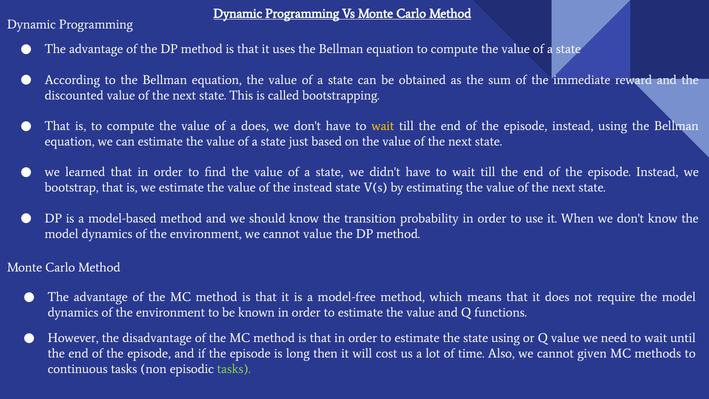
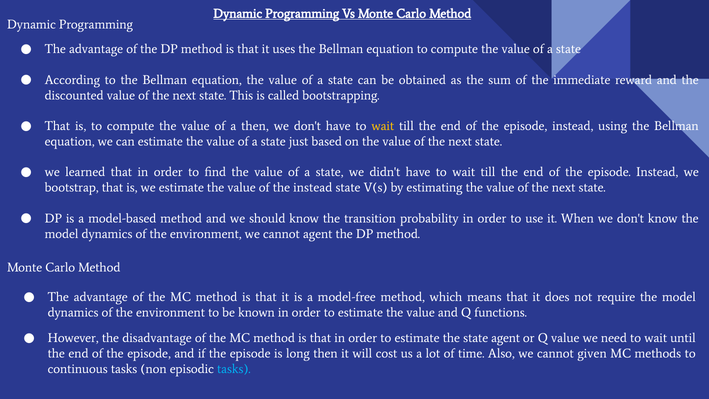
a does: does -> then (255, 126)
cannot value: value -> agent (318, 234)
state using: using -> agent (506, 338)
tasks colour: light green -> light blue (234, 369)
